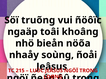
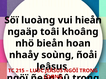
truõng: truõng -> luoàng (38, 20)
ñöôïc: ñöôïc -> hieån (88, 20)
nöõa: nöõa -> hoan (78, 44)
